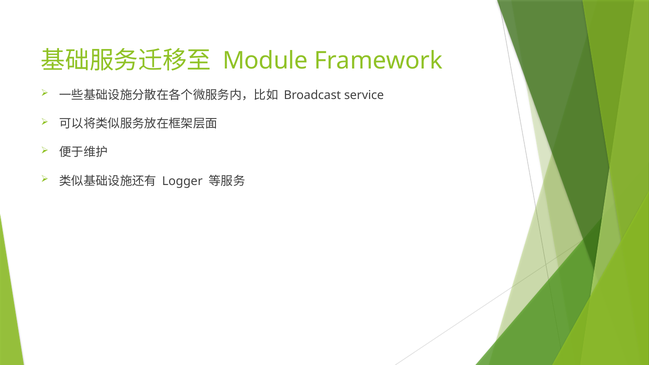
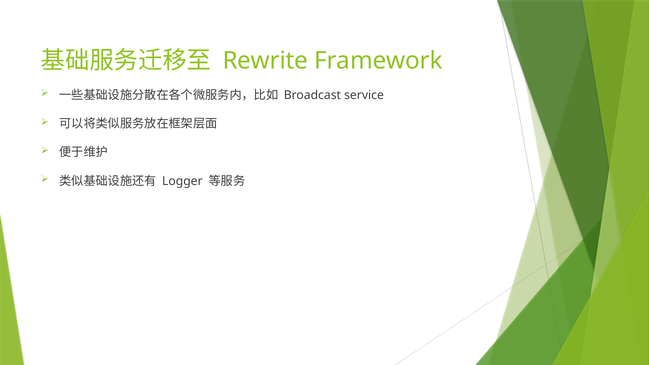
Module: Module -> Rewrite (265, 61)
